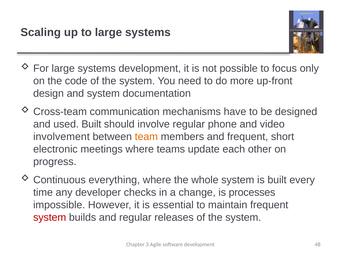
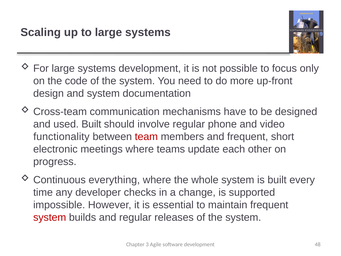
involvement: involvement -> functionality (61, 137)
team colour: orange -> red (146, 137)
processes: processes -> supported (252, 192)
